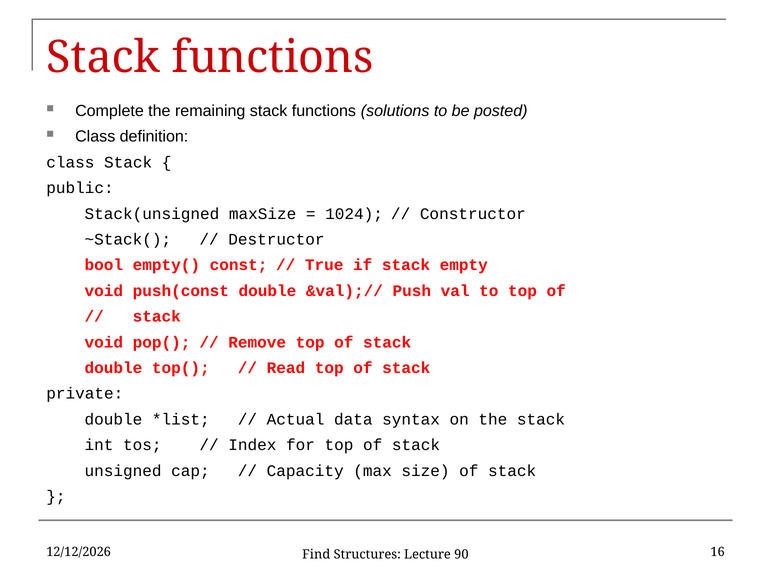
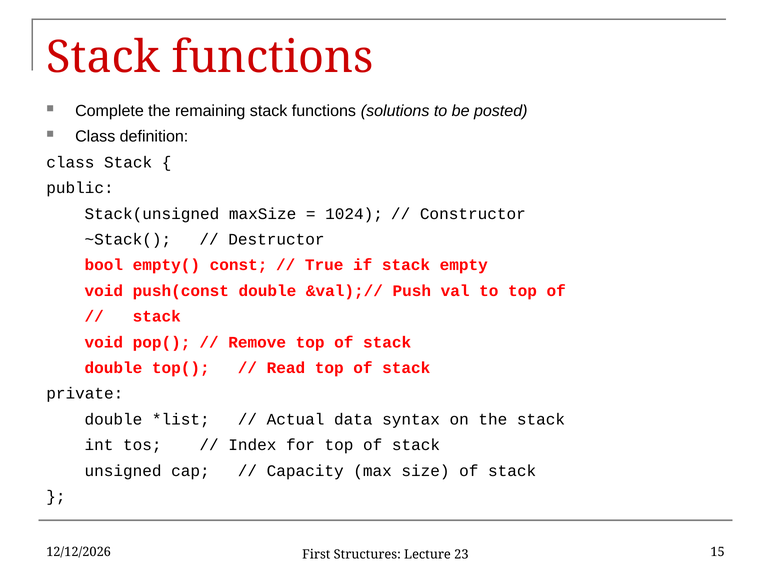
16: 16 -> 15 (718, 552)
Find: Find -> First (316, 555)
90: 90 -> 23 (461, 555)
